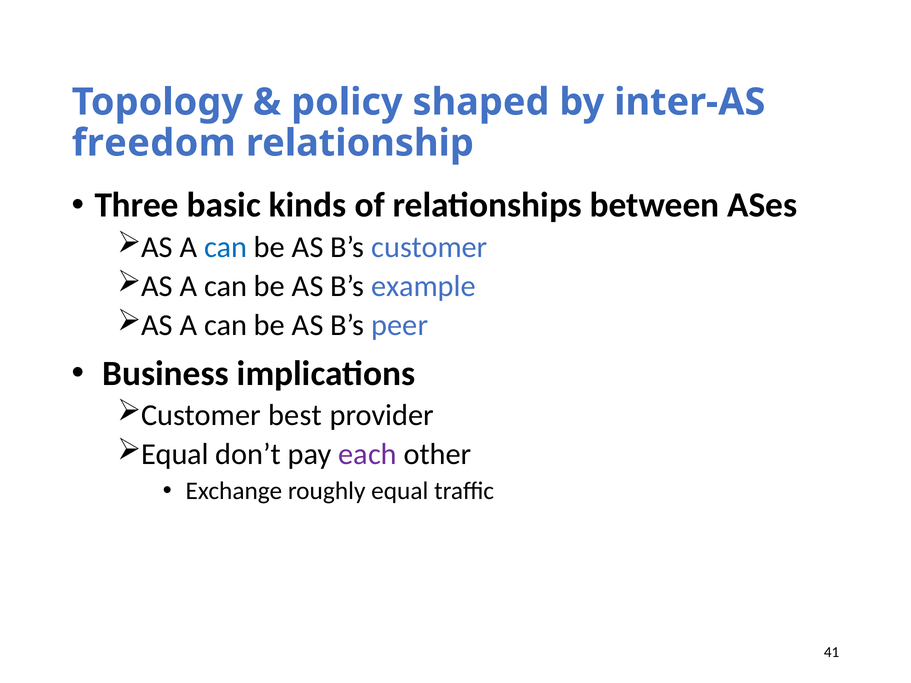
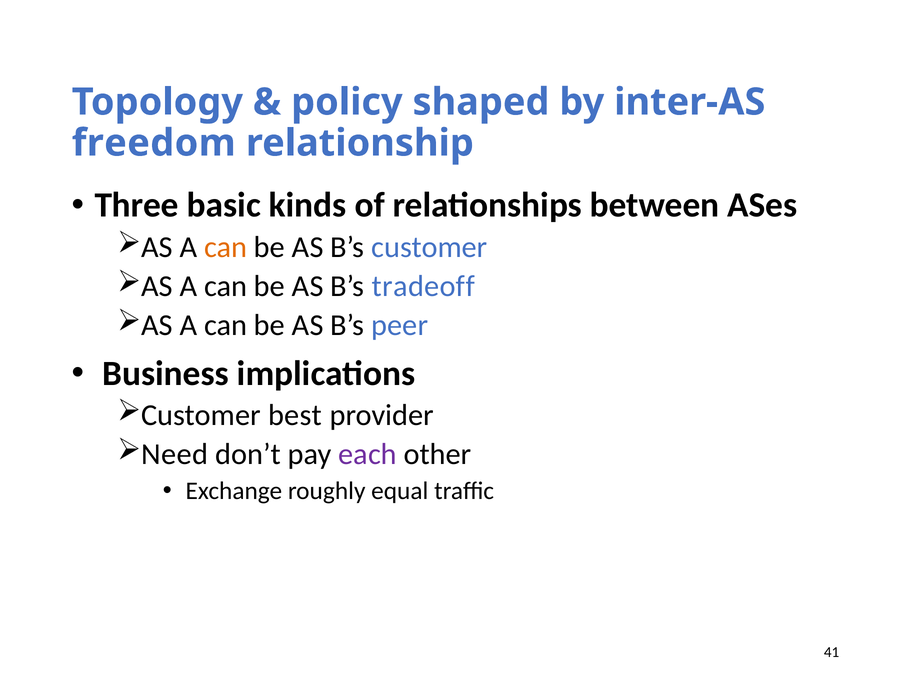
can colour: blue -> orange (226, 247)
example: example -> tradeoff (423, 286)
Equal: Equal -> Need (175, 455)
